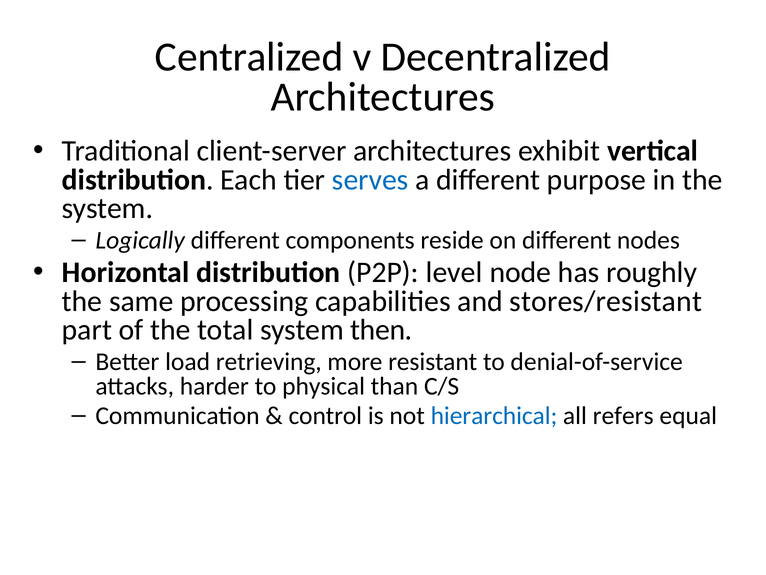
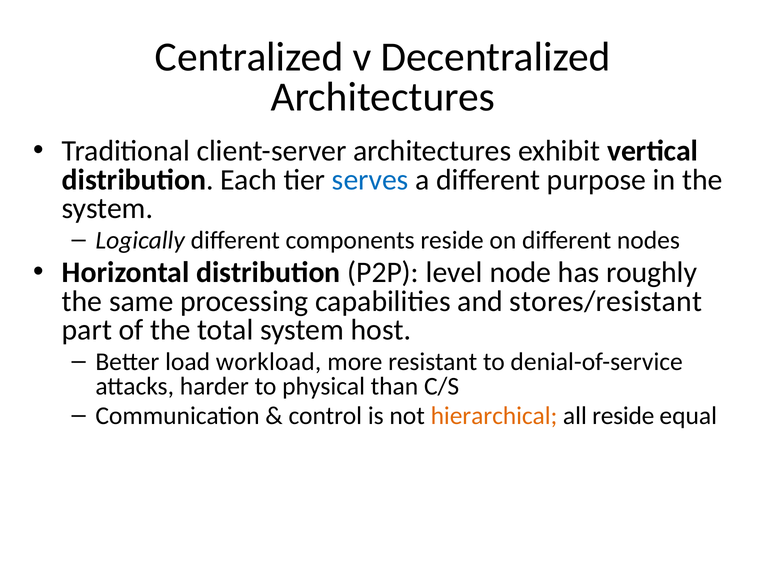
then: then -> host (381, 330)
retrieving: retrieving -> workload (269, 361)
hierarchical colour: blue -> orange (494, 416)
all refers: refers -> reside (623, 416)
